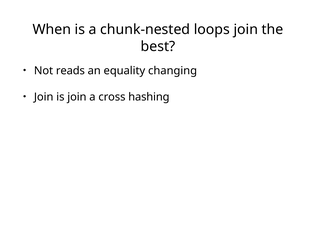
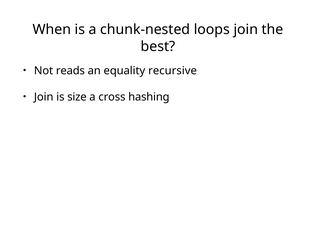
changing: changing -> recursive (173, 71)
is join: join -> size (77, 97)
